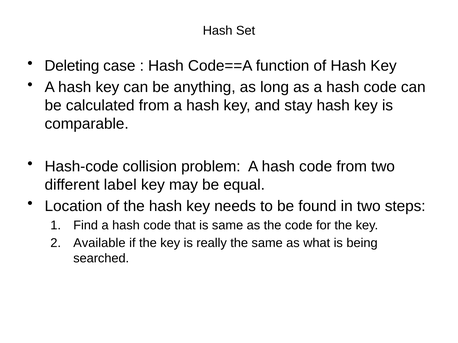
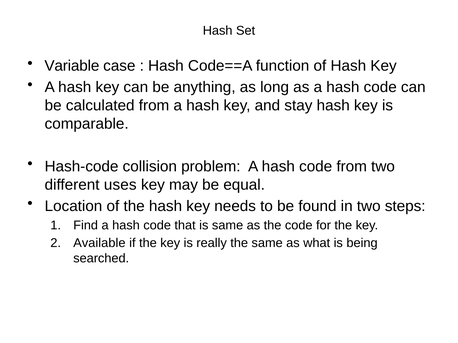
Deleting: Deleting -> Variable (72, 66)
label: label -> uses (120, 185)
